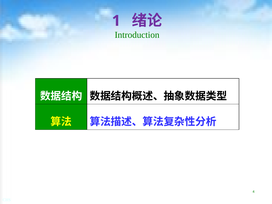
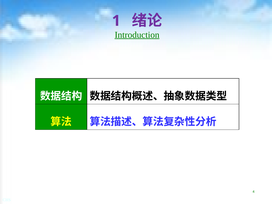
Introduction underline: none -> present (137, 35)
